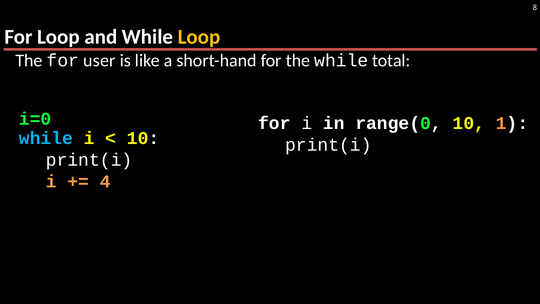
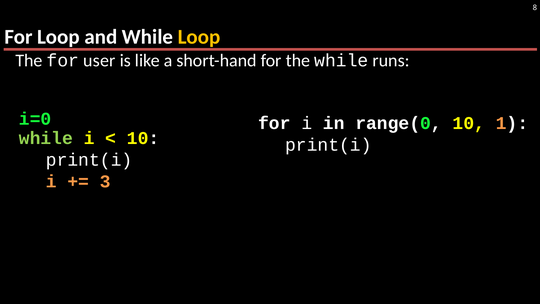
total: total -> runs (391, 60)
while colour: light blue -> light green (46, 138)
4: 4 -> 3 (105, 181)
